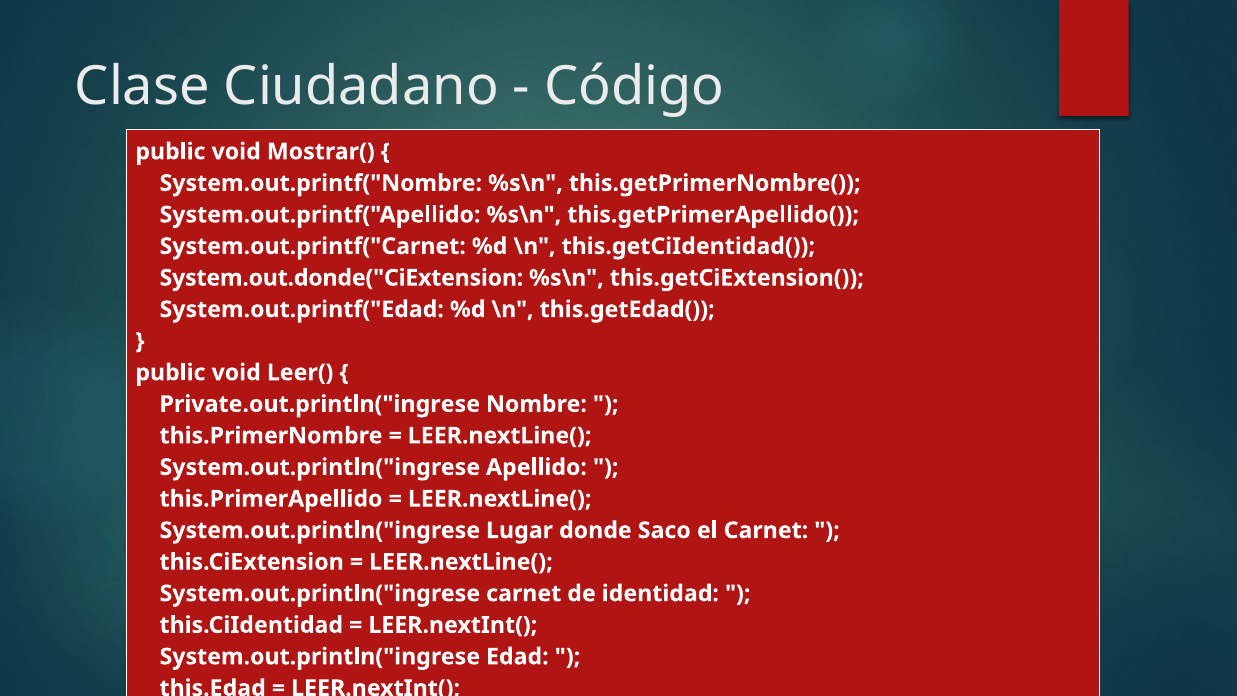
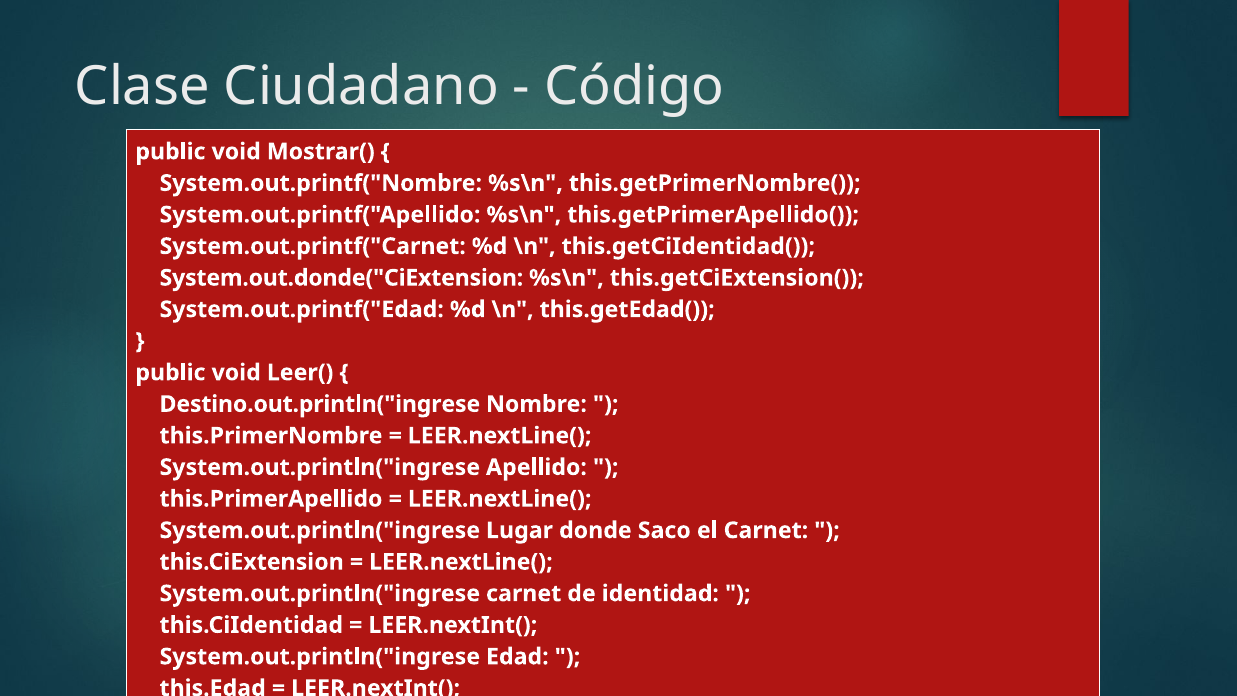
Private.out.println("ingrese: Private.out.println("ingrese -> Destino.out.println("ingrese (320, 404)
